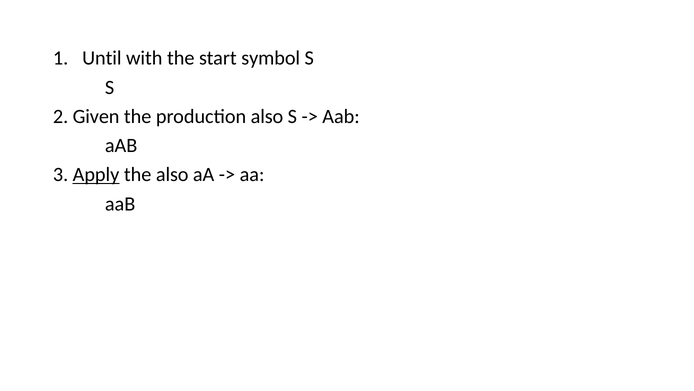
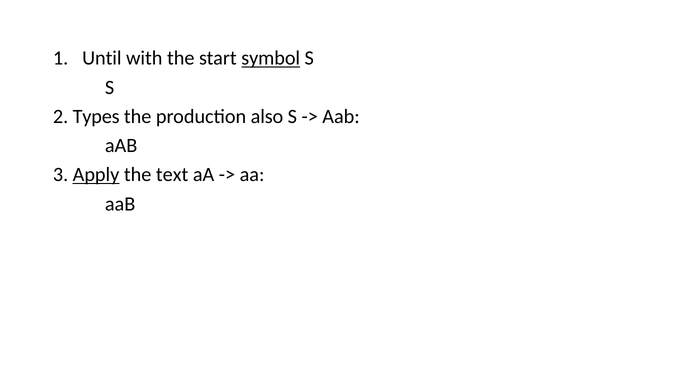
symbol underline: none -> present (271, 58)
Given: Given -> Types (96, 116)
the also: also -> text (172, 175)
